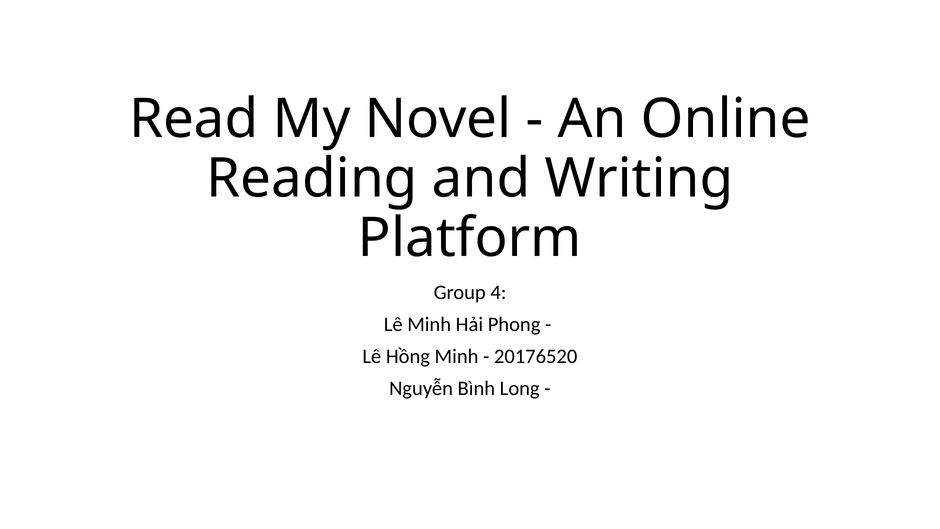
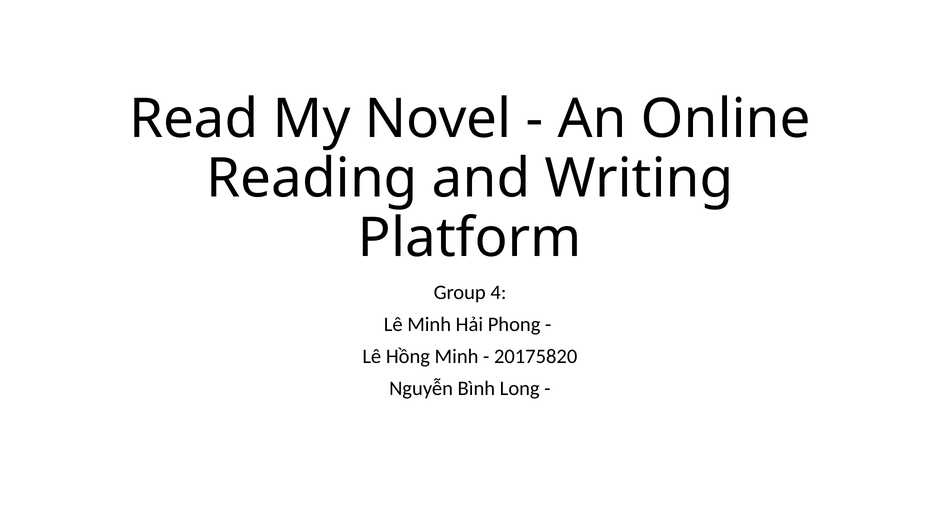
20176520: 20176520 -> 20175820 (536, 356)
